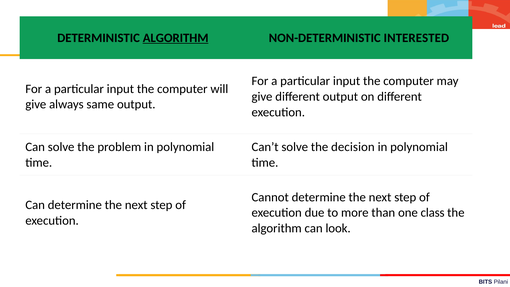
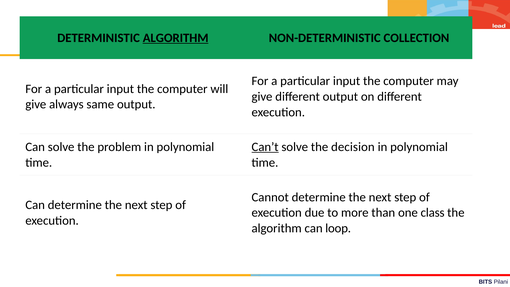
INTERESTED: INTERESTED -> COLLECTION (416, 38)
Can’t underline: none -> present (265, 147)
look: look -> loop (338, 228)
